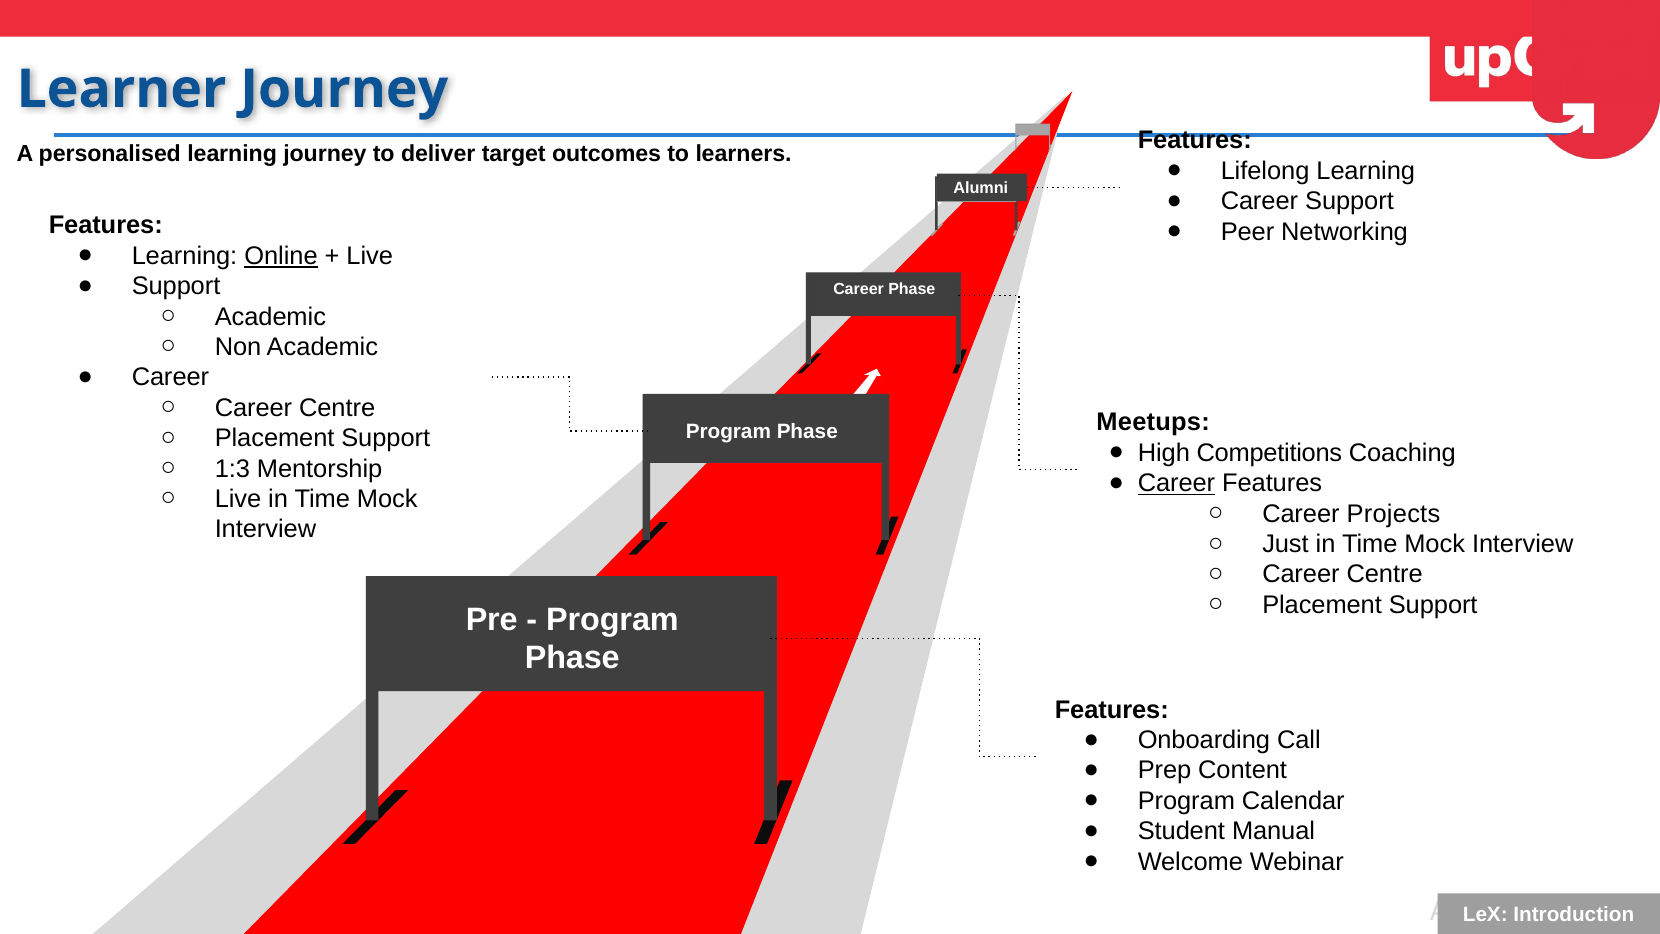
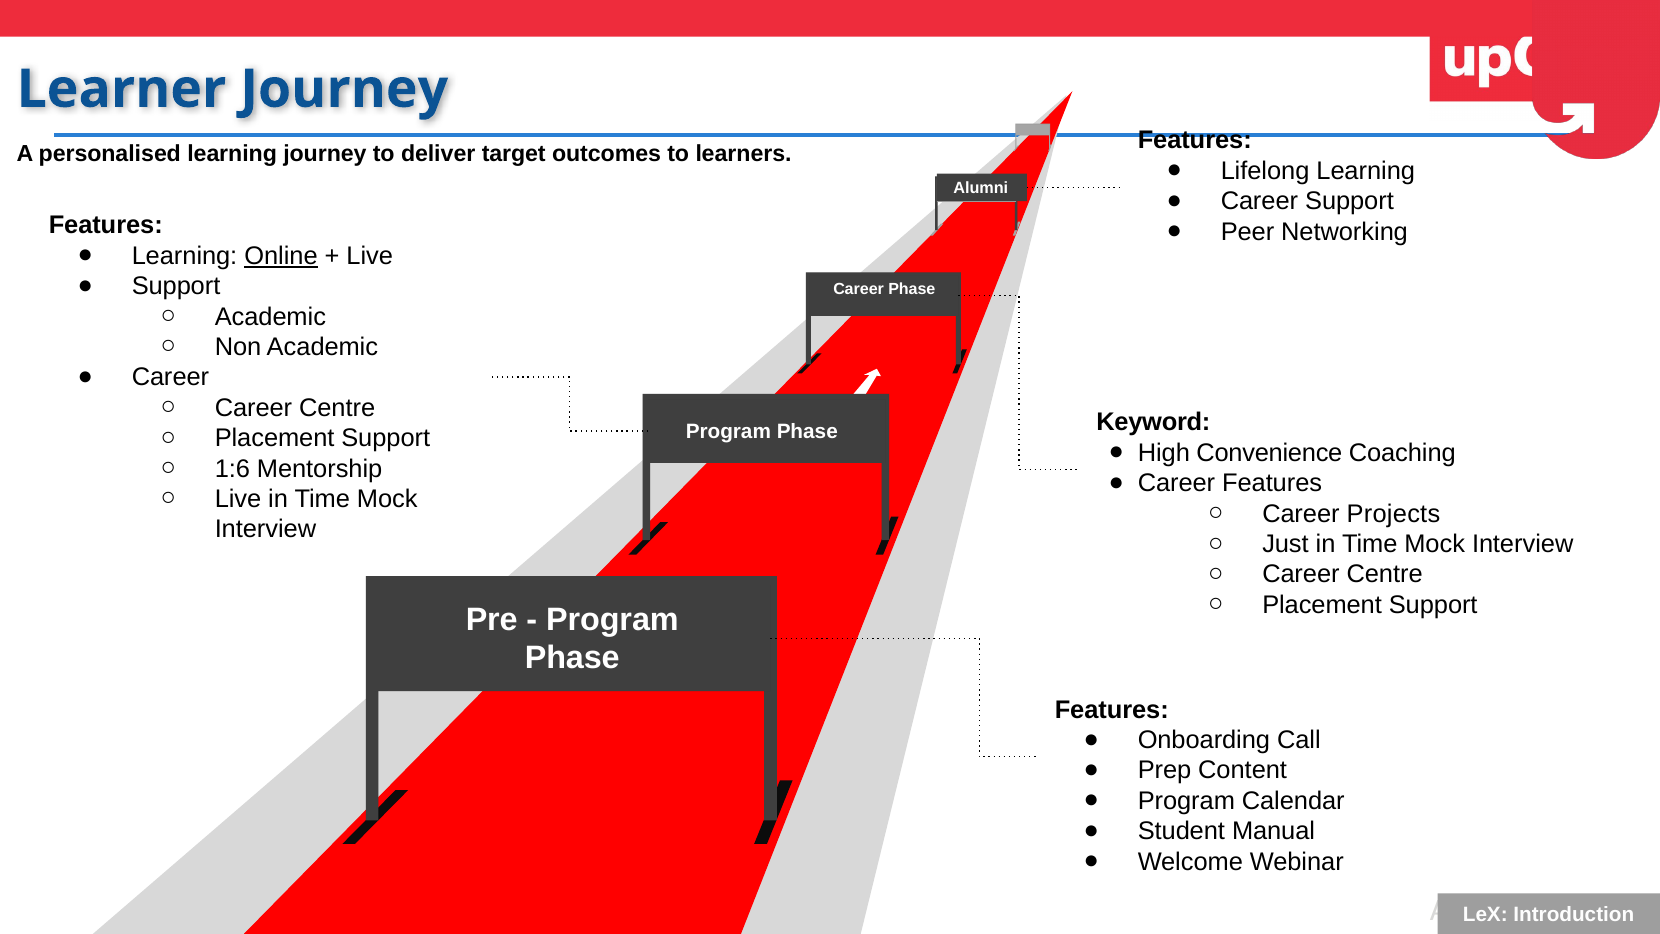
Meetups: Meetups -> Keyword (1153, 422)
Competitions: Competitions -> Convenience (1269, 453)
1:3: 1:3 -> 1:6 (232, 469)
Career underline: present -> none (1177, 483)
